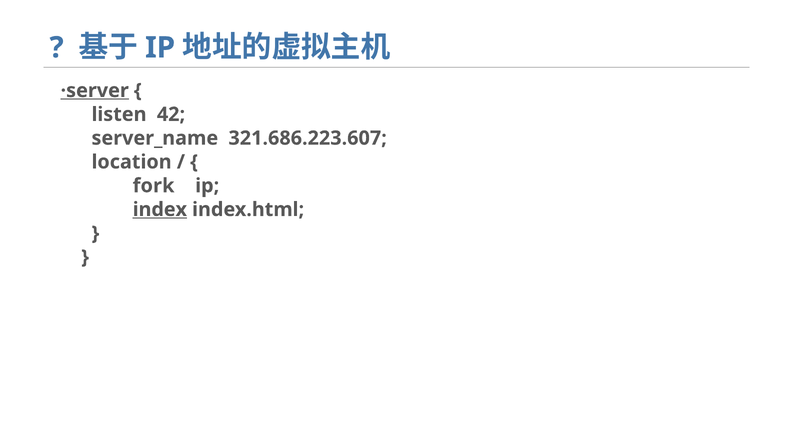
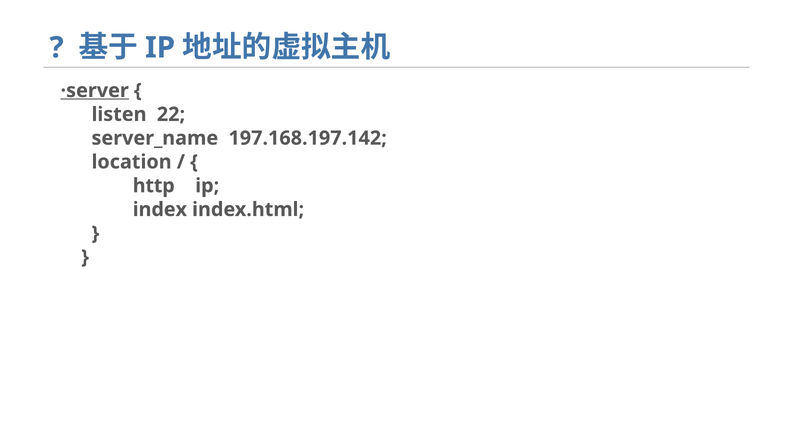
42: 42 -> 22 (171, 114)
321.686.223.607: 321.686.223.607 -> 197.168.197.142 (308, 138)
fork: fork -> http (154, 186)
index underline: present -> none (160, 210)
